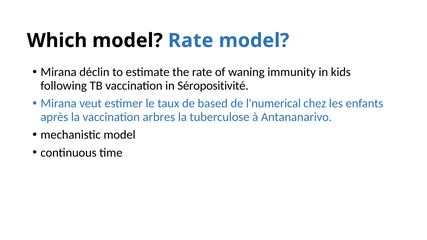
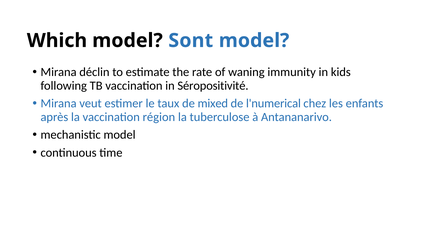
model Rate: Rate -> Sont (191, 41)
based: based -> mixed (213, 104)
arbres: arbres -> région (159, 117)
